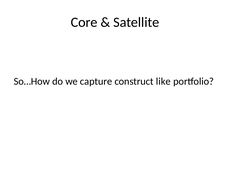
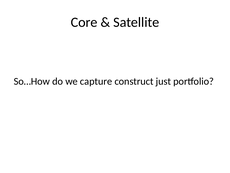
like: like -> just (163, 81)
